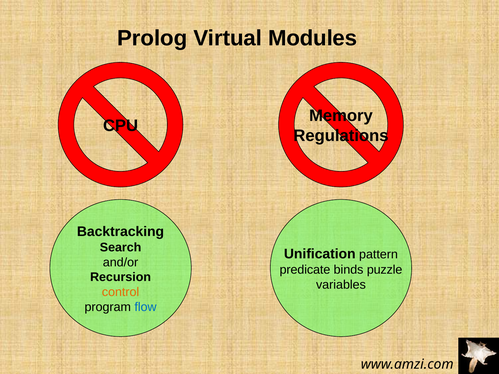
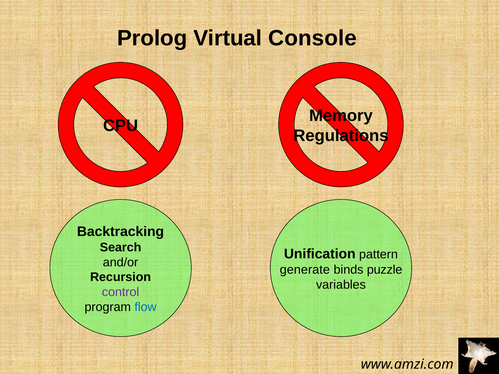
Modules: Modules -> Console (313, 38)
predicate: predicate -> generate (305, 270)
control colour: orange -> purple (121, 292)
